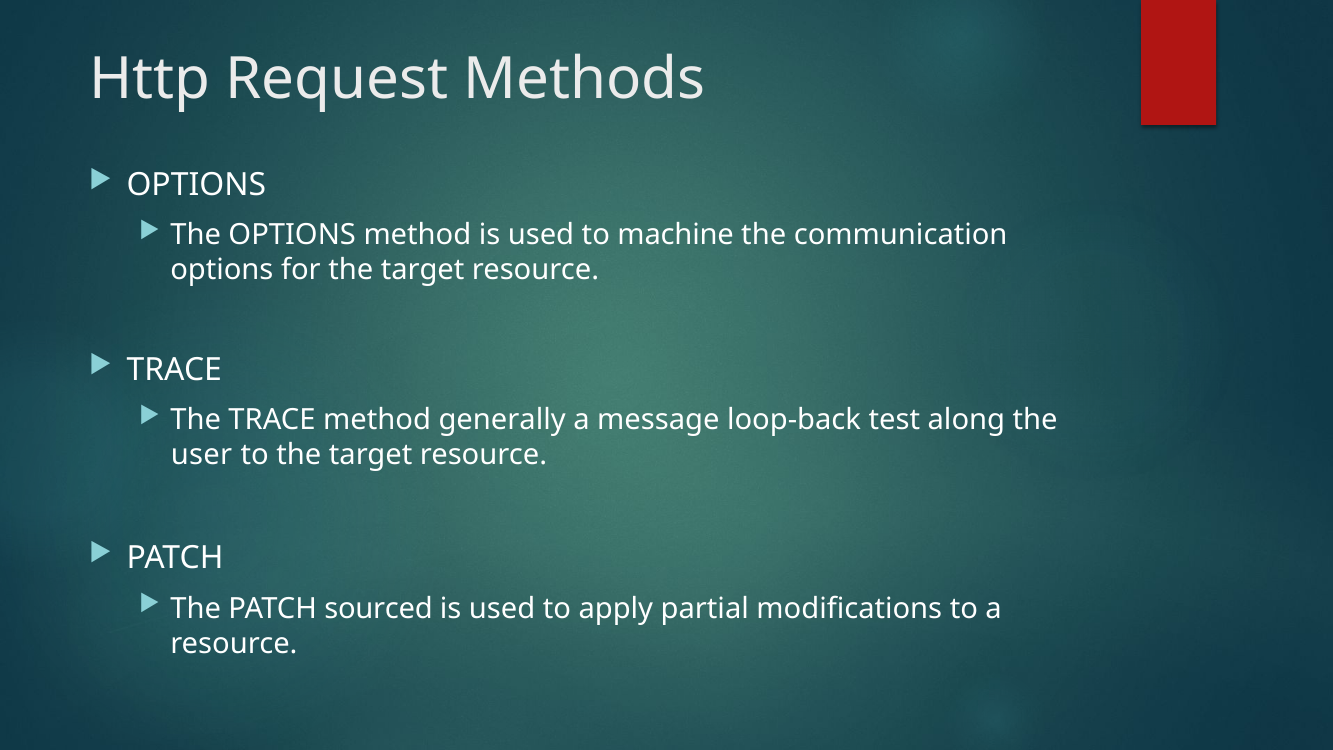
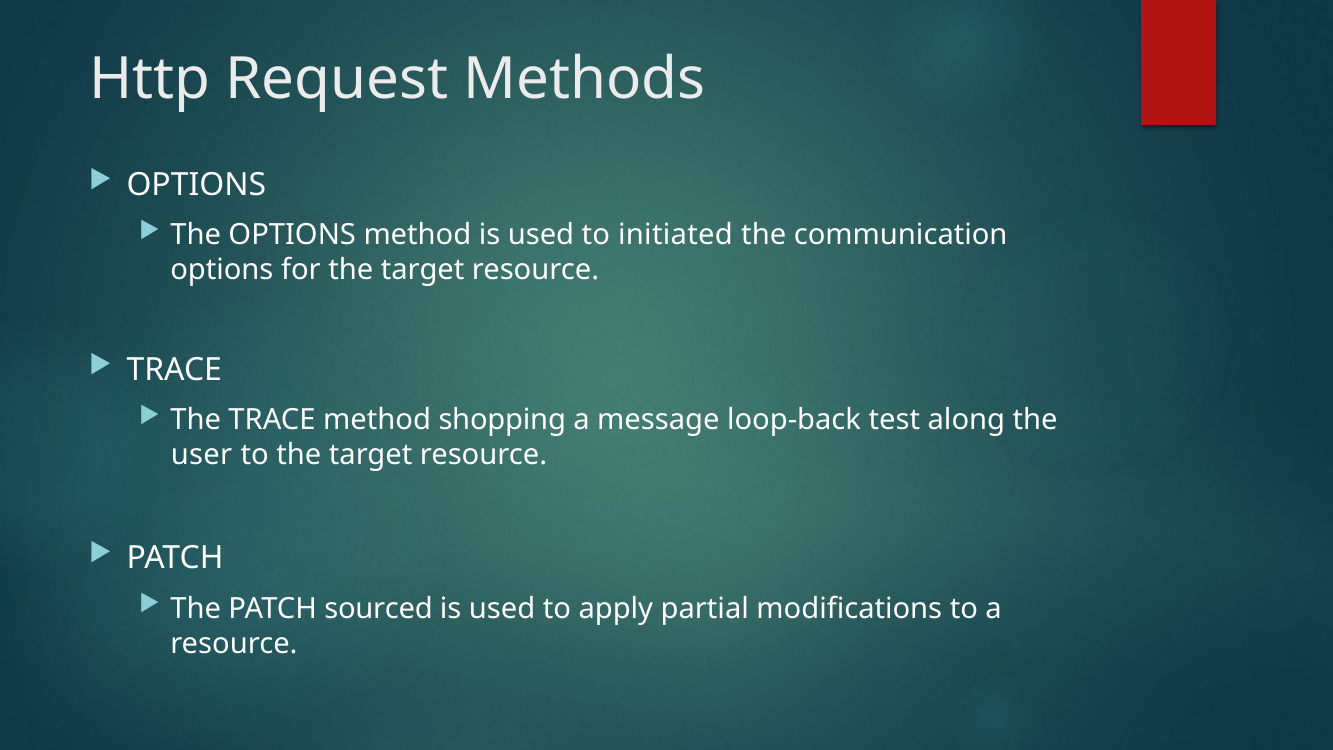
machine: machine -> initiated (675, 235)
generally: generally -> shopping (502, 420)
